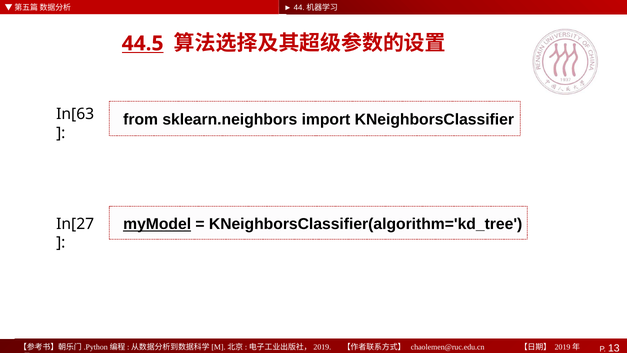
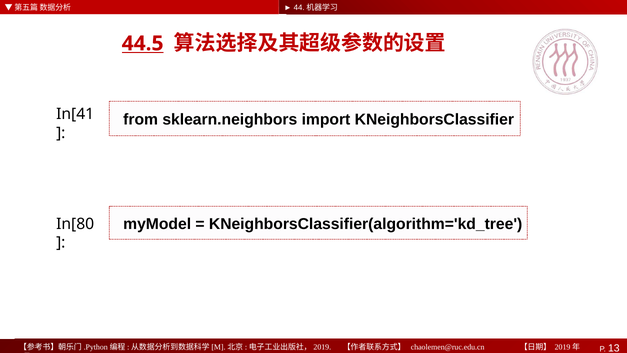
In[63: In[63 -> In[41 (75, 114)
myModel underline: present -> none (157, 224)
In[27: In[27 -> In[80 (75, 224)
